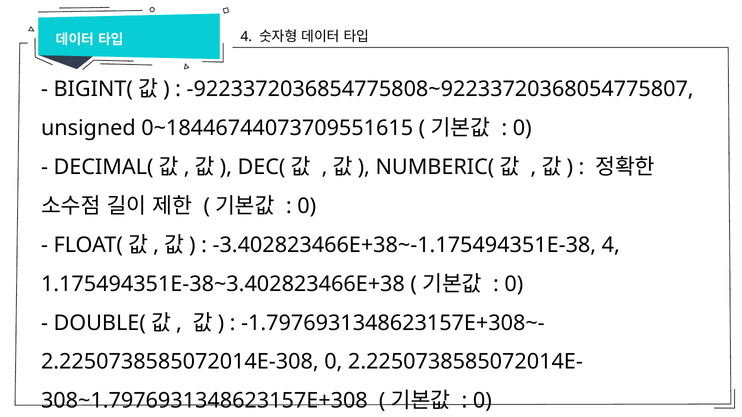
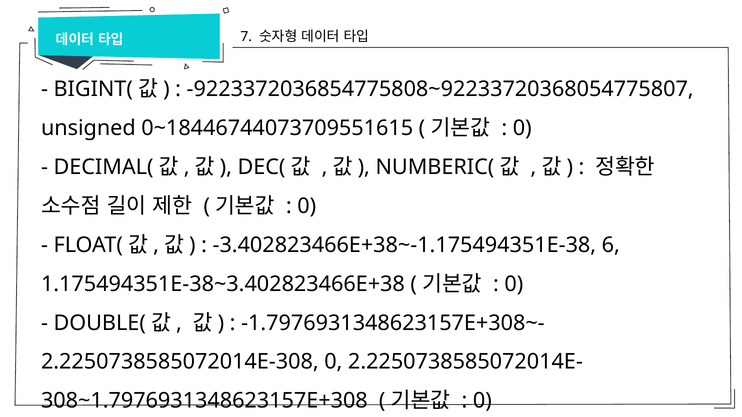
4: 4 -> 7 (246, 37)
-3.402823466E+38~-1.175494351E-38 4: 4 -> 6 (611, 245)
